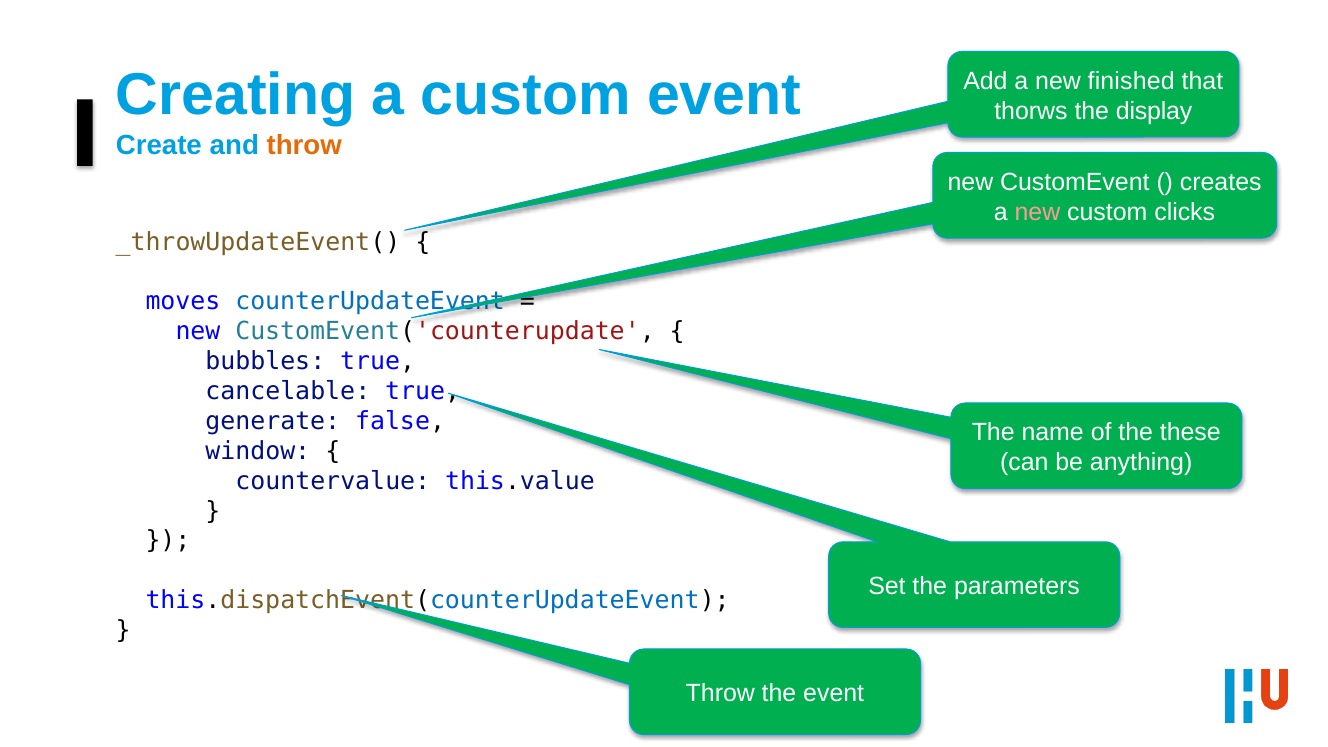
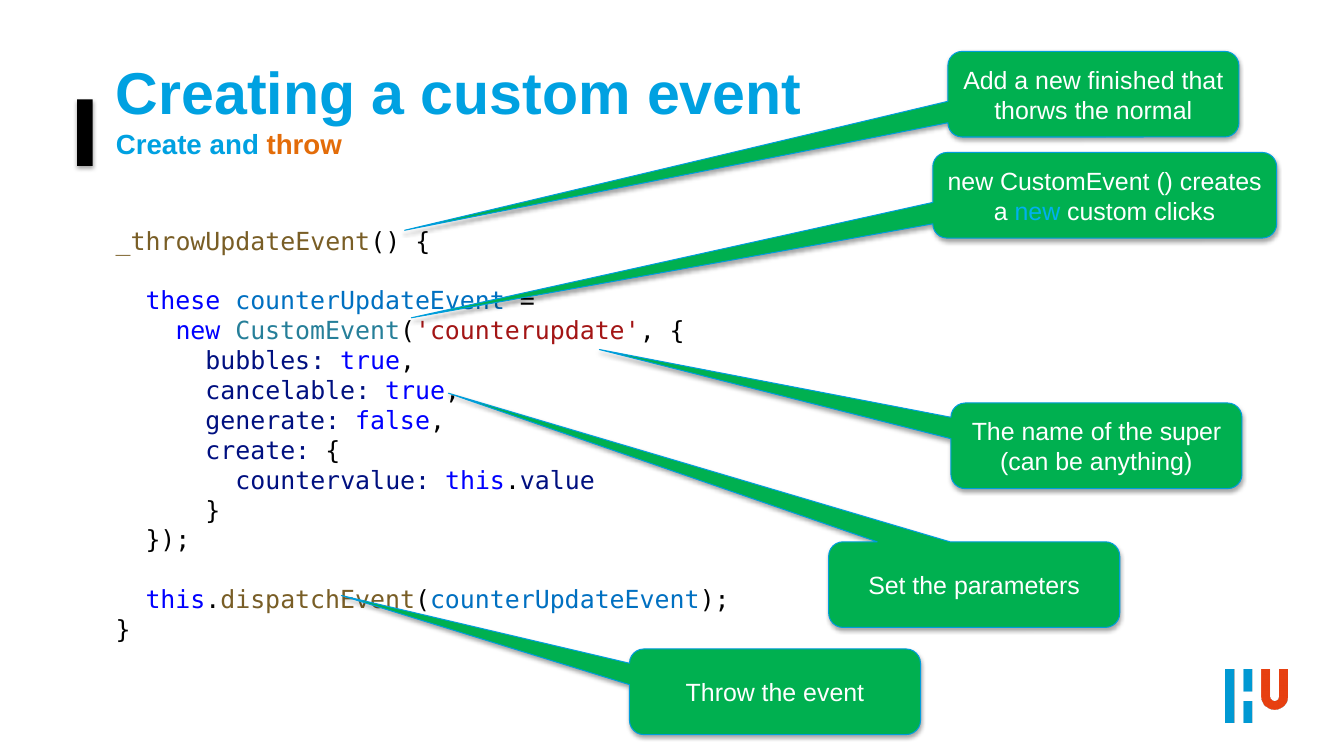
display: display -> normal (1154, 111)
new colour: pink -> light blue (1037, 212)
moves: moves -> these (183, 302)
these: these -> super (1190, 433)
window: window -> create (258, 451)
